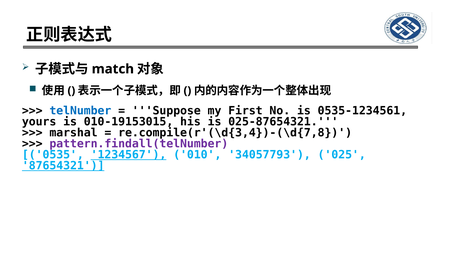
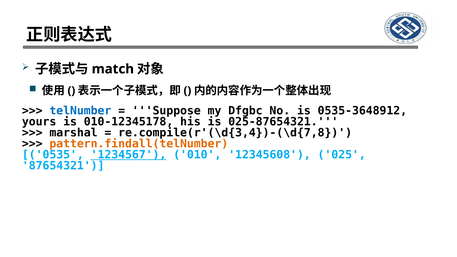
First: First -> Dfgbc (245, 111)
0535-1234561: 0535-1234561 -> 0535-3648912 (362, 111)
010-19153015: 010-19153015 -> 010-12345178 (129, 122)
pattern.findall(telNumber colour: purple -> orange (139, 144)
34057793: 34057793 -> 12345608 (270, 155)
87654321 underline: present -> none (63, 166)
